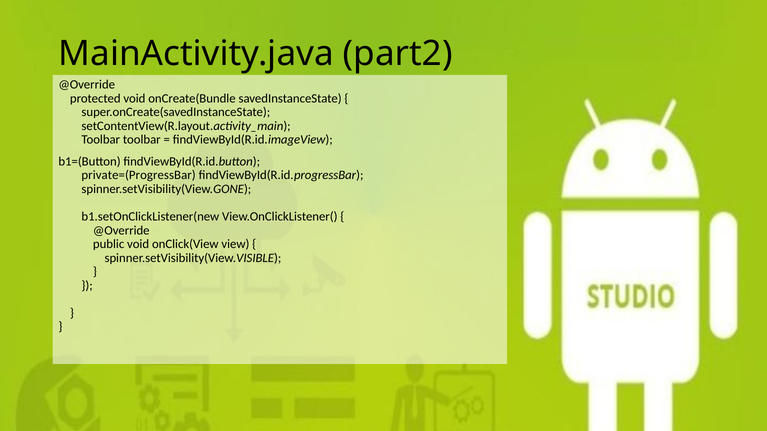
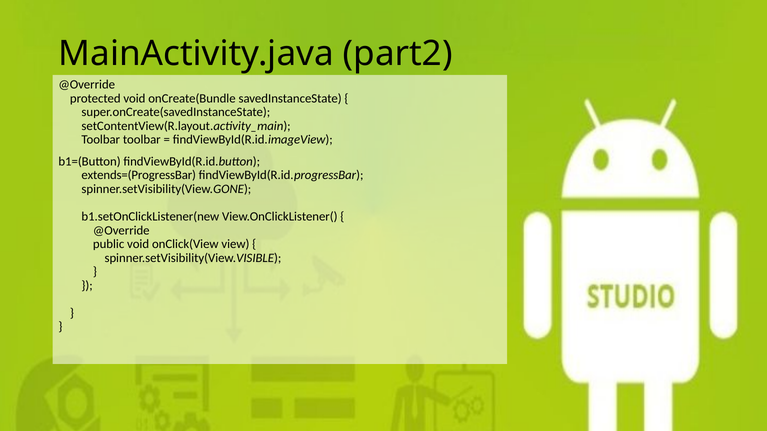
private=(ProgressBar: private=(ProgressBar -> extends=(ProgressBar (139, 175)
